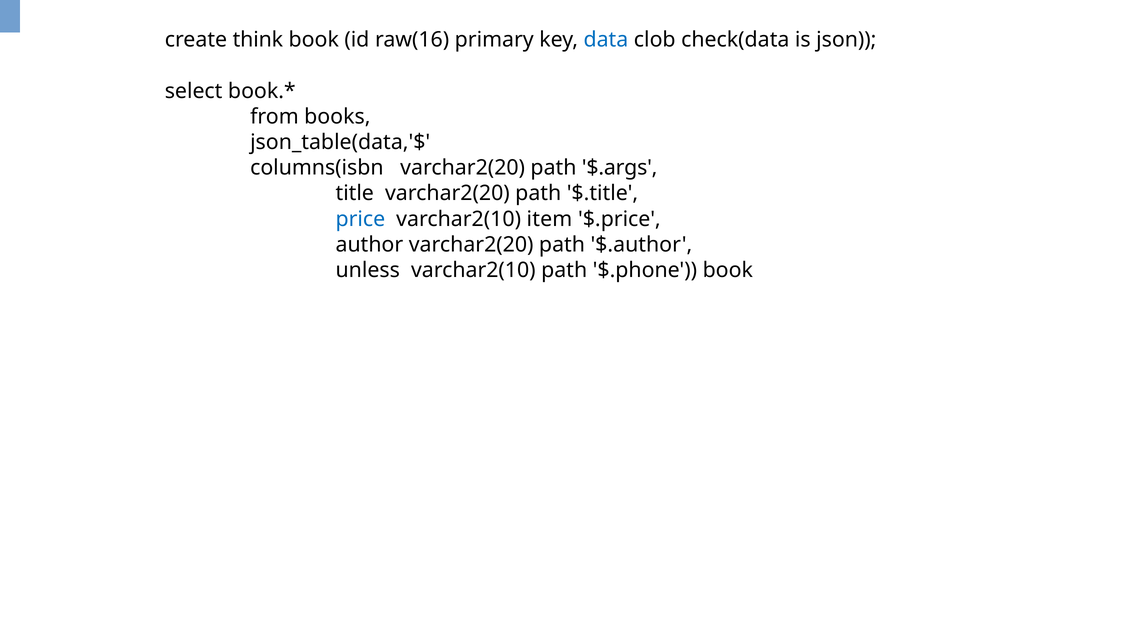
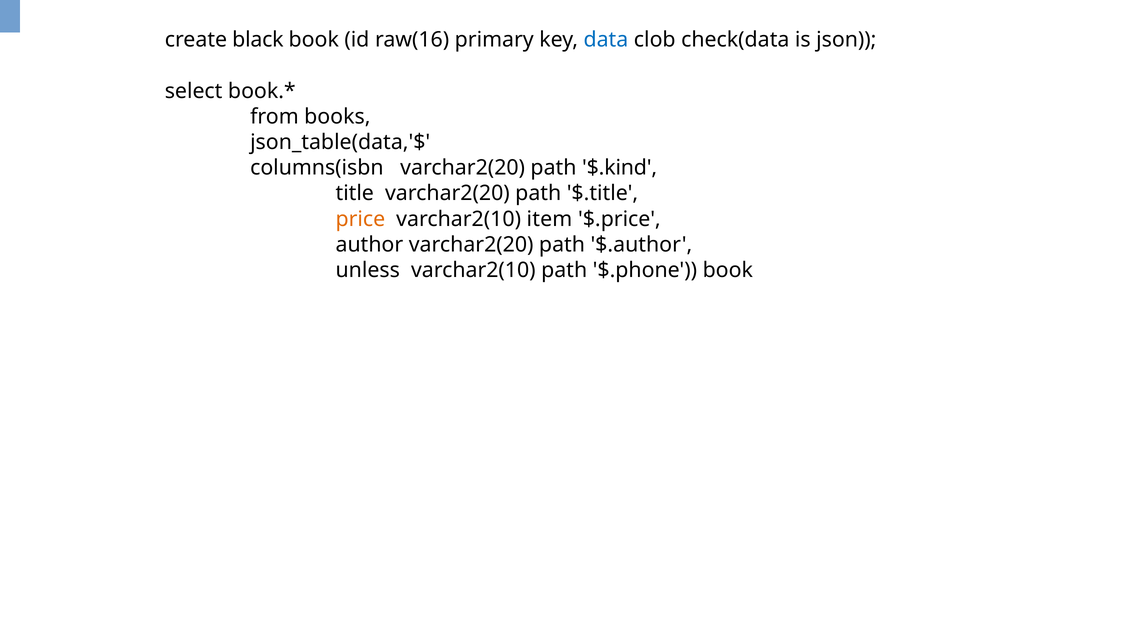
think: think -> black (258, 40)
$.args: $.args -> $.kind (620, 168)
price colour: blue -> orange (360, 219)
